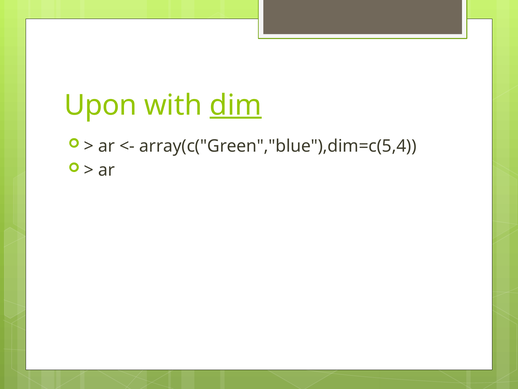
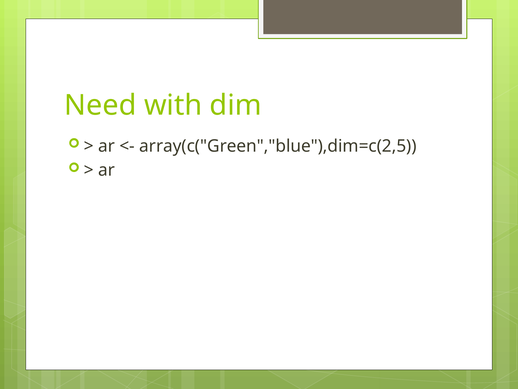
Upon: Upon -> Need (100, 105)
dim underline: present -> none (236, 105)
array(c("Green","blue"),dim=c(5,4: array(c("Green","blue"),dim=c(5,4 -> array(c("Green","blue"),dim=c(2,5 (278, 146)
